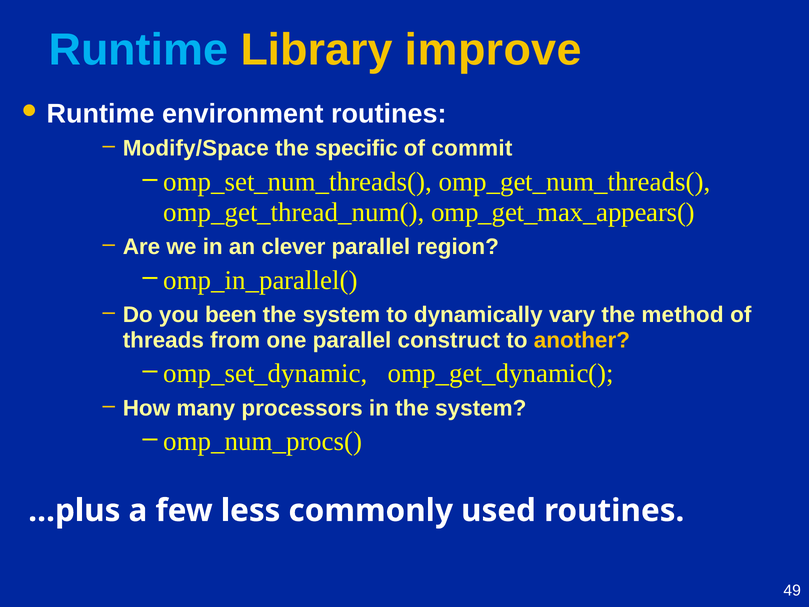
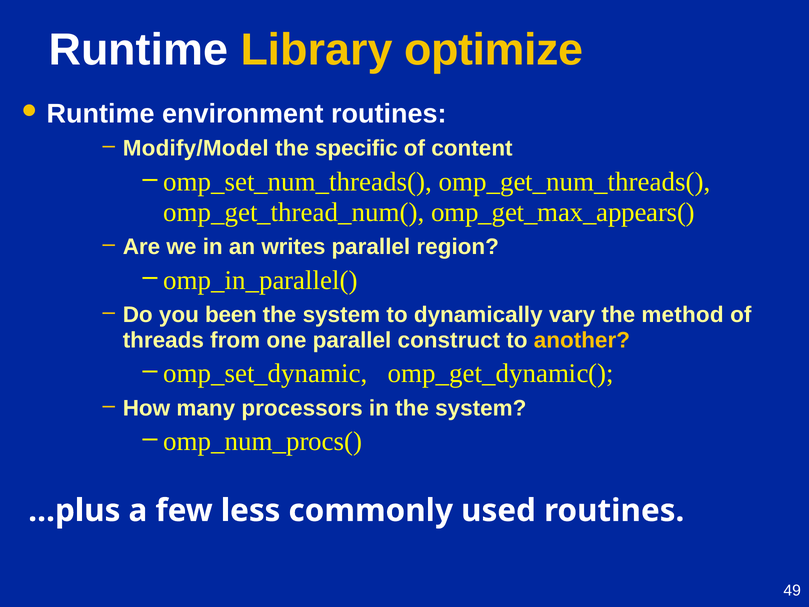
Runtime colour: light blue -> white (138, 50)
improve: improve -> optimize (494, 50)
Modify/Space: Modify/Space -> Modify/Model (196, 148)
commit: commit -> content (472, 148)
clever: clever -> writes (293, 247)
